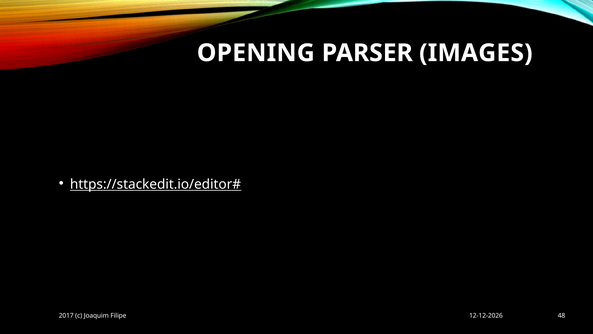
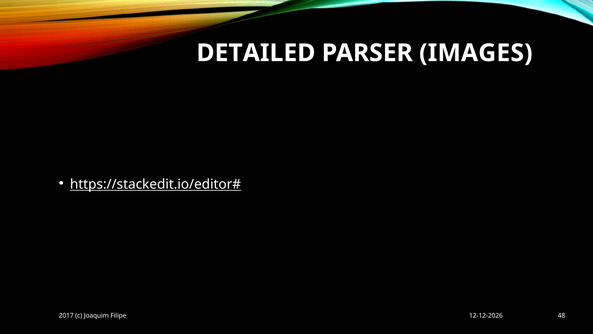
OPENING: OPENING -> DETAILED (256, 53)
